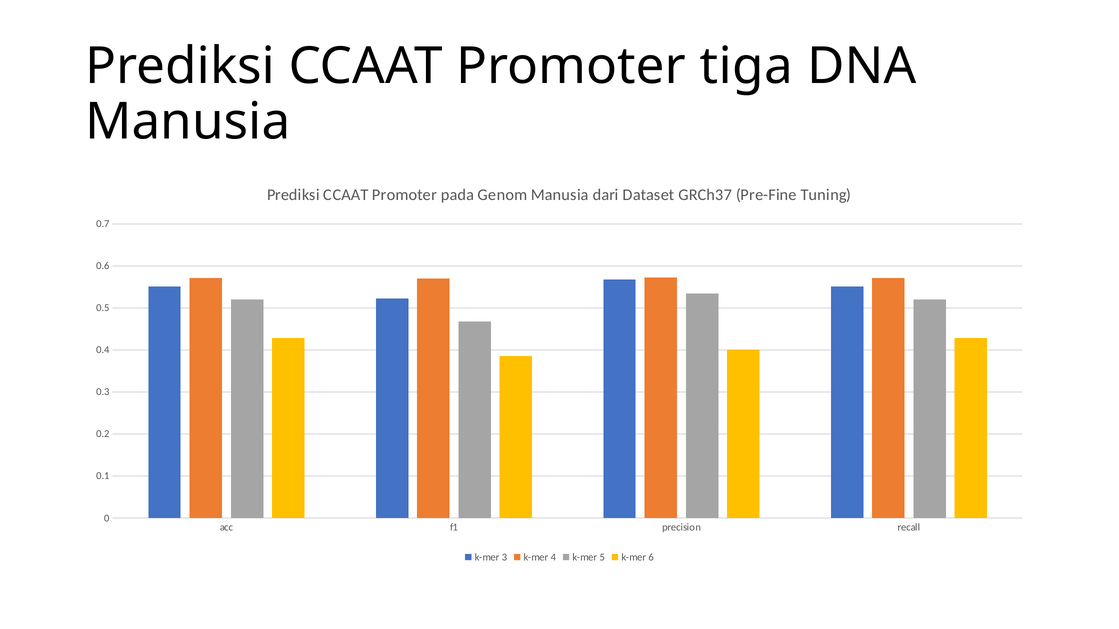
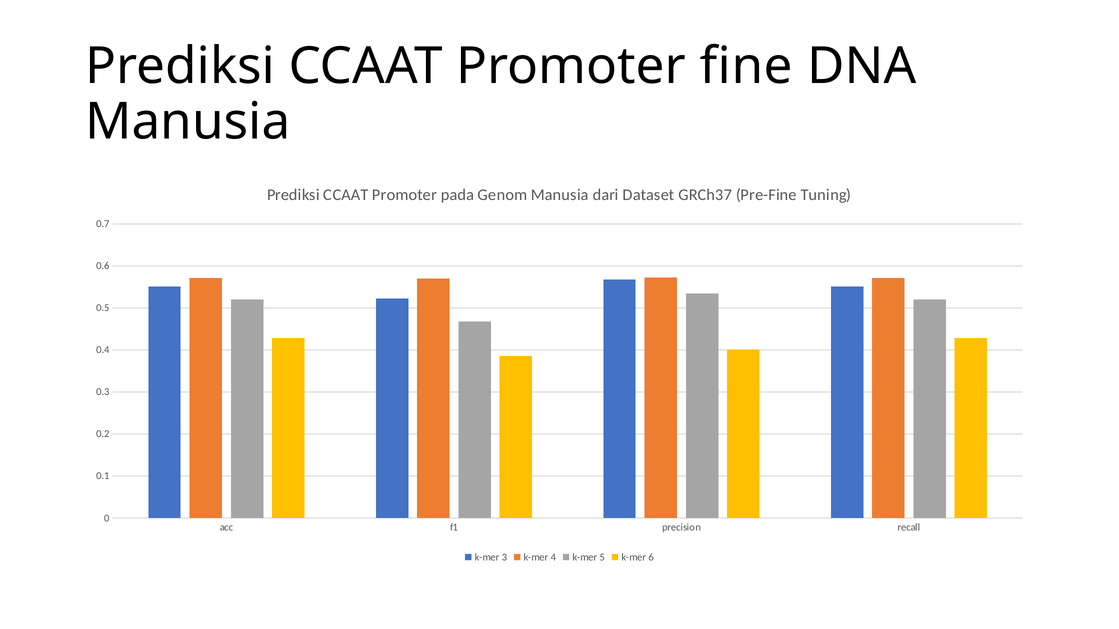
tiga: tiga -> fine (746, 66)
